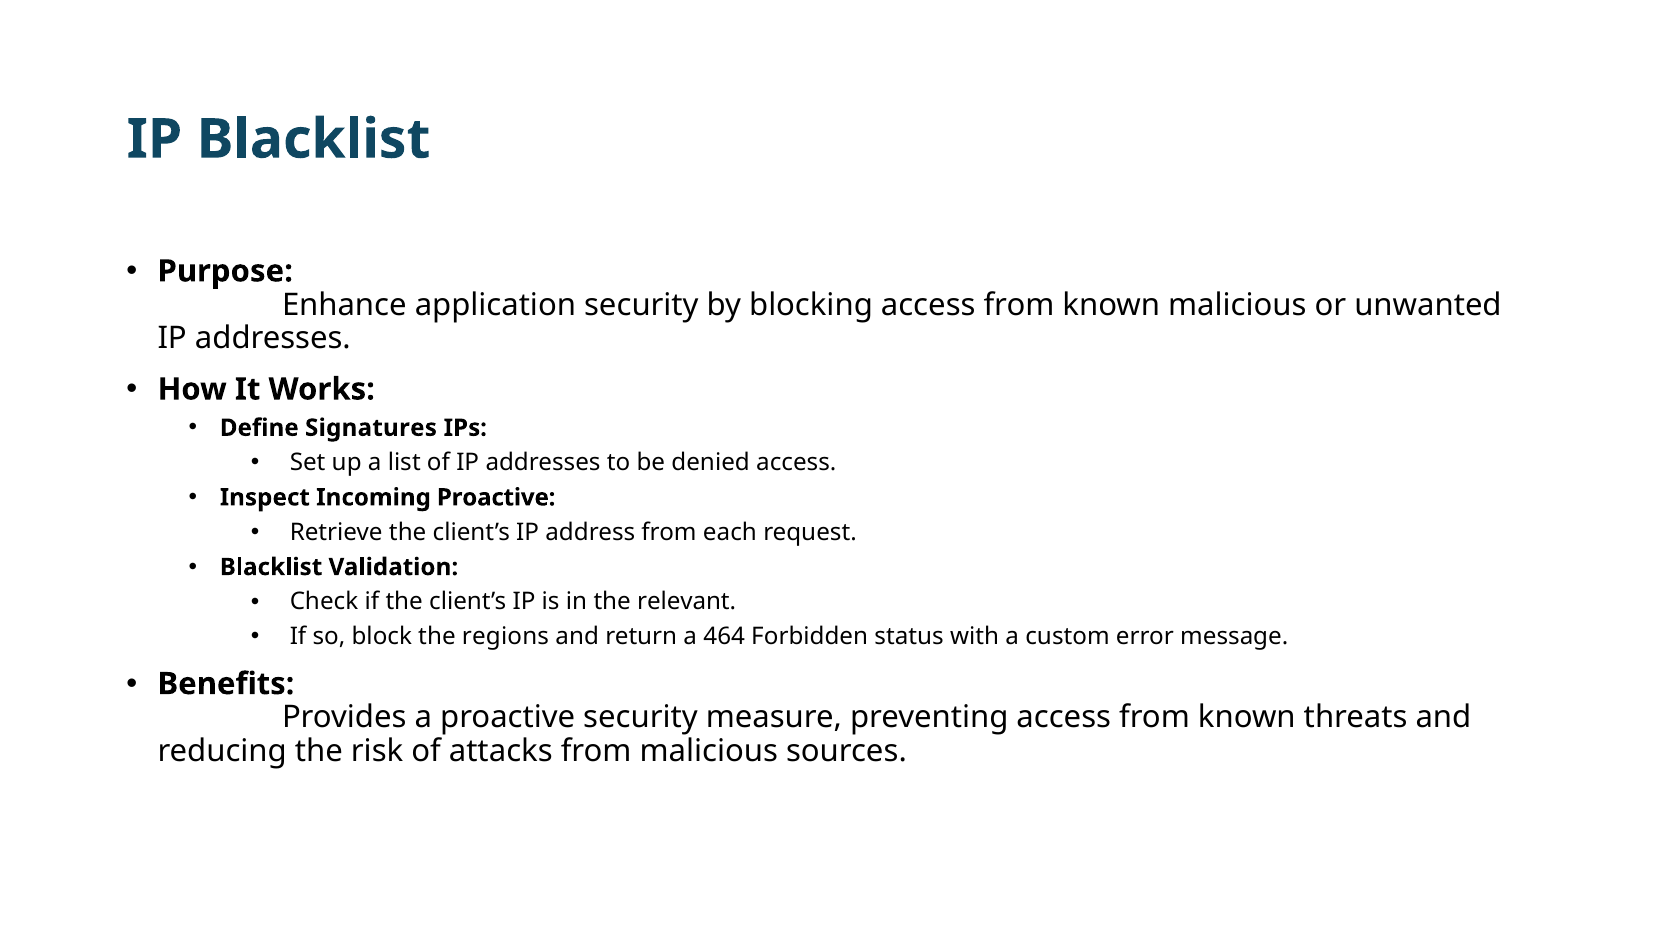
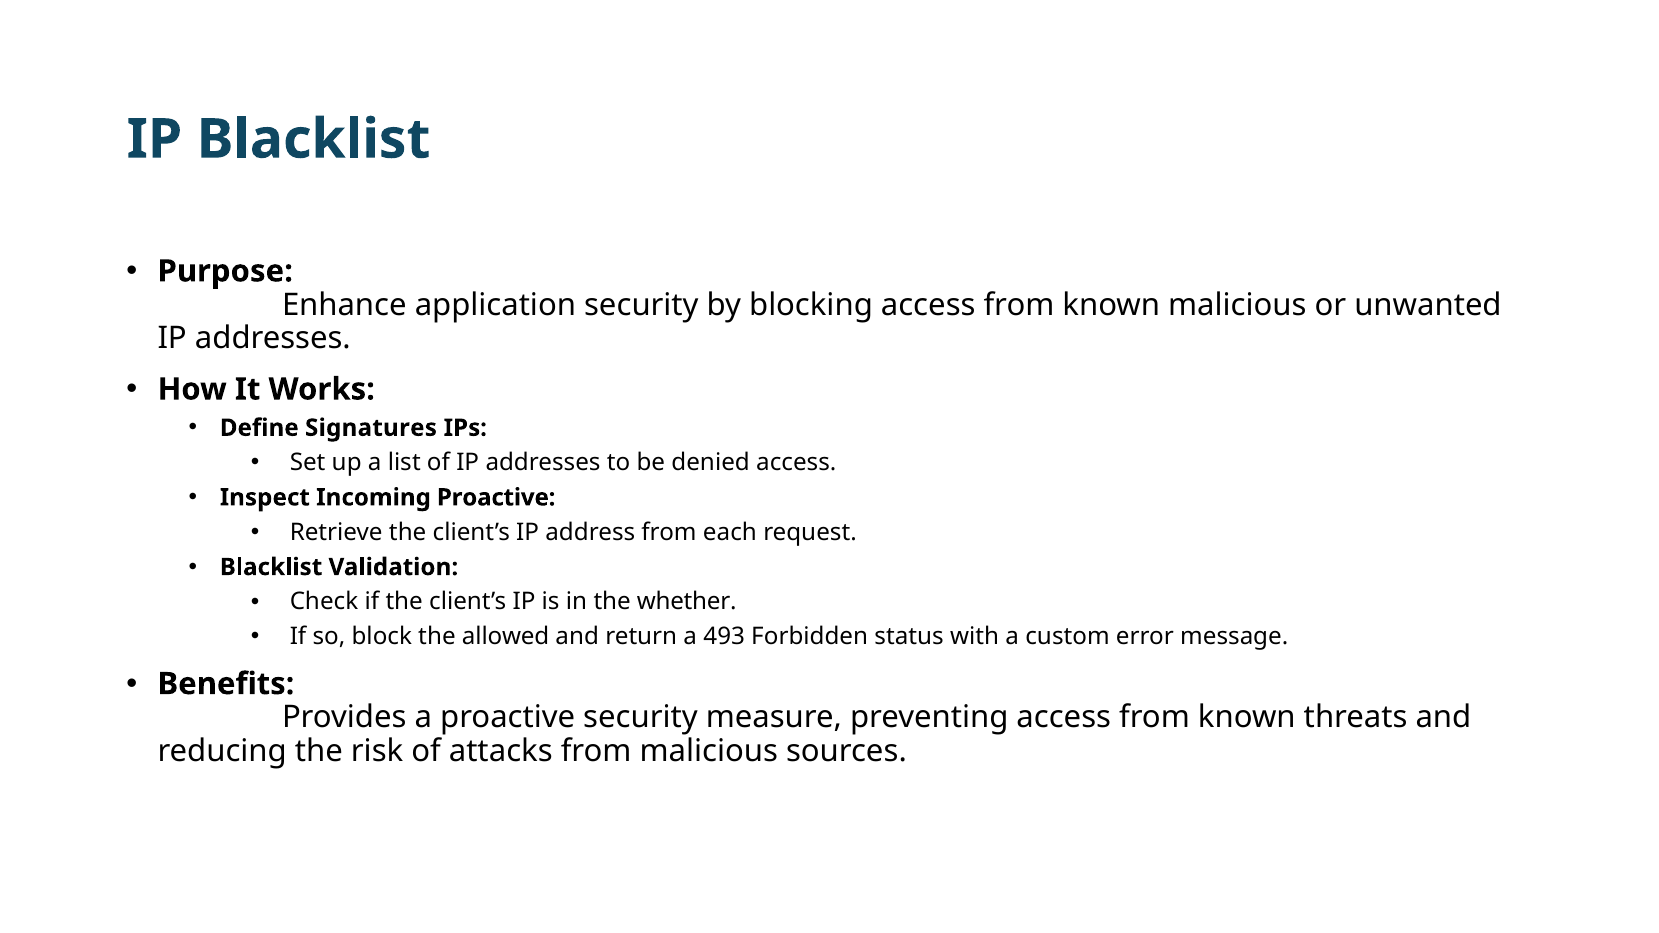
relevant: relevant -> whether (687, 602)
regions: regions -> allowed (506, 637)
464: 464 -> 493 (724, 637)
